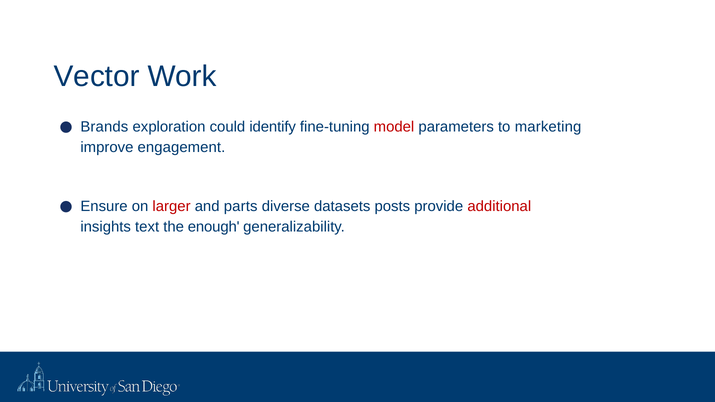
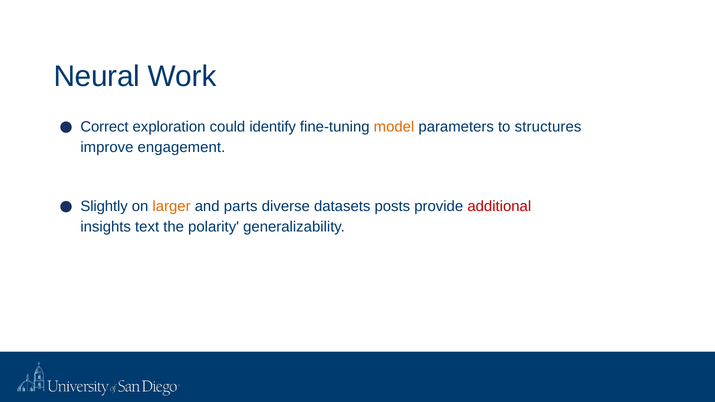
Vector: Vector -> Neural (97, 77)
Brands: Brands -> Correct (104, 127)
model colour: red -> orange (394, 127)
marketing: marketing -> structures (548, 127)
Ensure: Ensure -> Slightly (104, 206)
larger colour: red -> orange (172, 206)
enough: enough -> polarity (214, 227)
